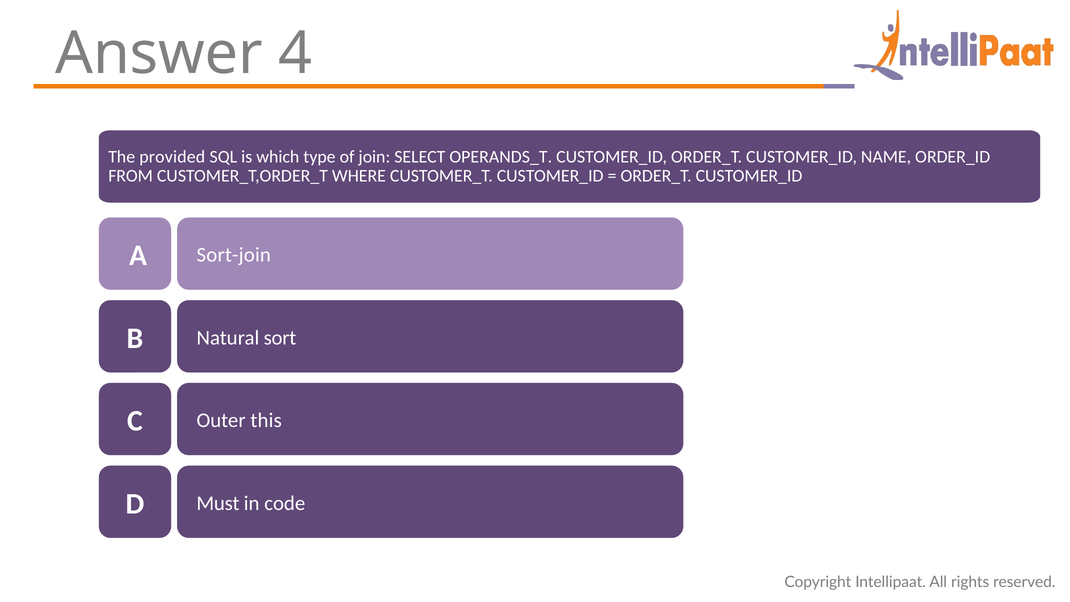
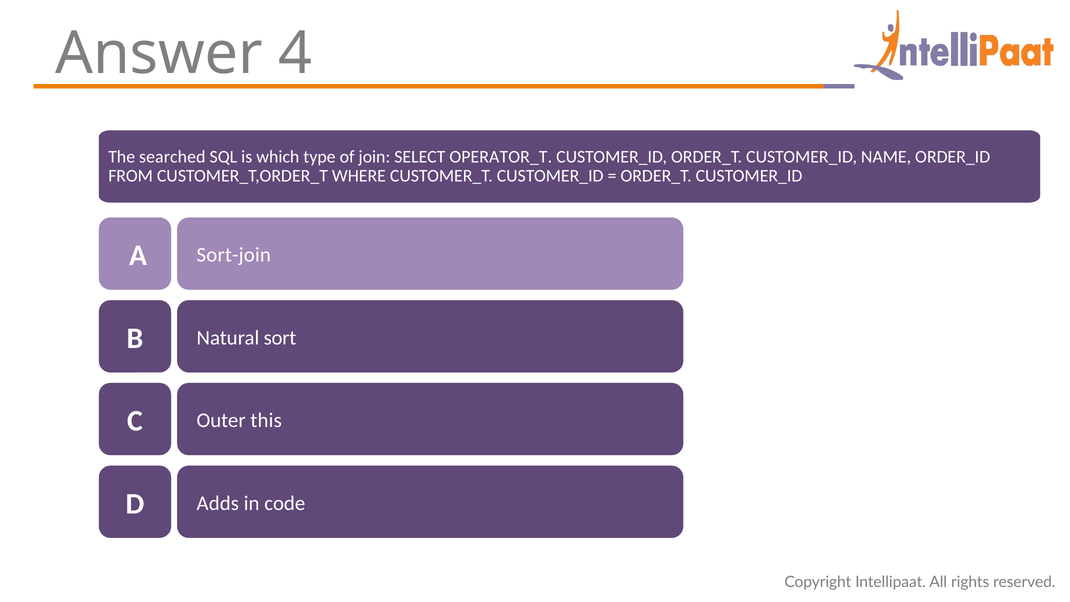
provided: provided -> searched (172, 157)
OPERANDS_T: OPERANDS_T -> OPERATOR_T (501, 157)
Must: Must -> Adds (218, 503)
